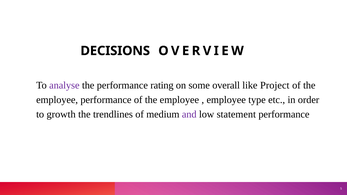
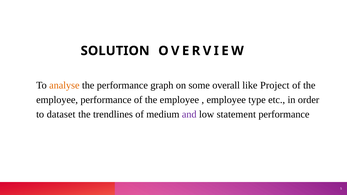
DECISIONS: DECISIONS -> SOLUTION (115, 51)
analyse colour: purple -> orange (64, 85)
rating: rating -> graph (162, 85)
growth: growth -> dataset (61, 114)
